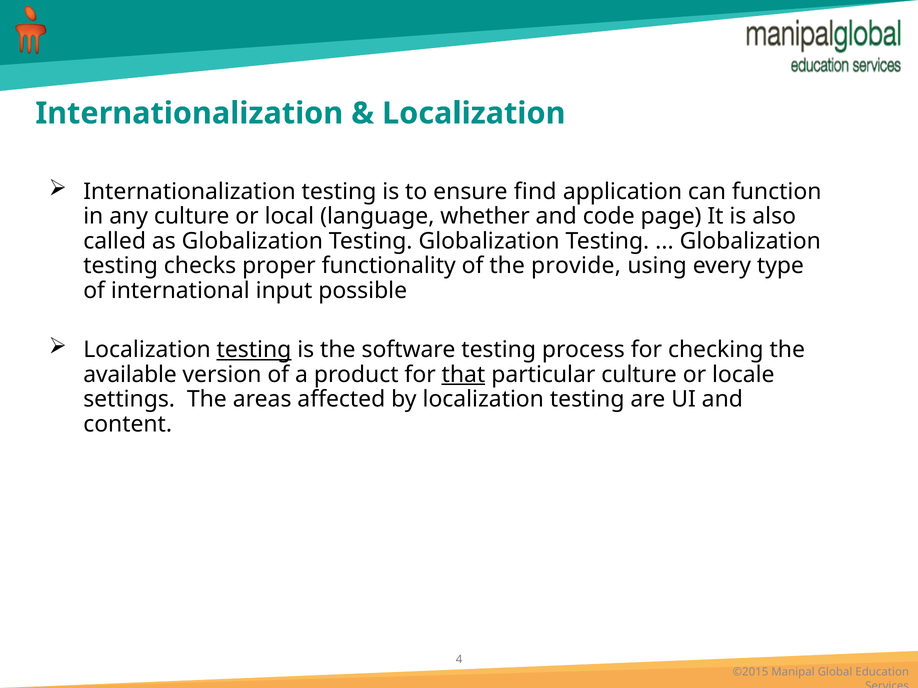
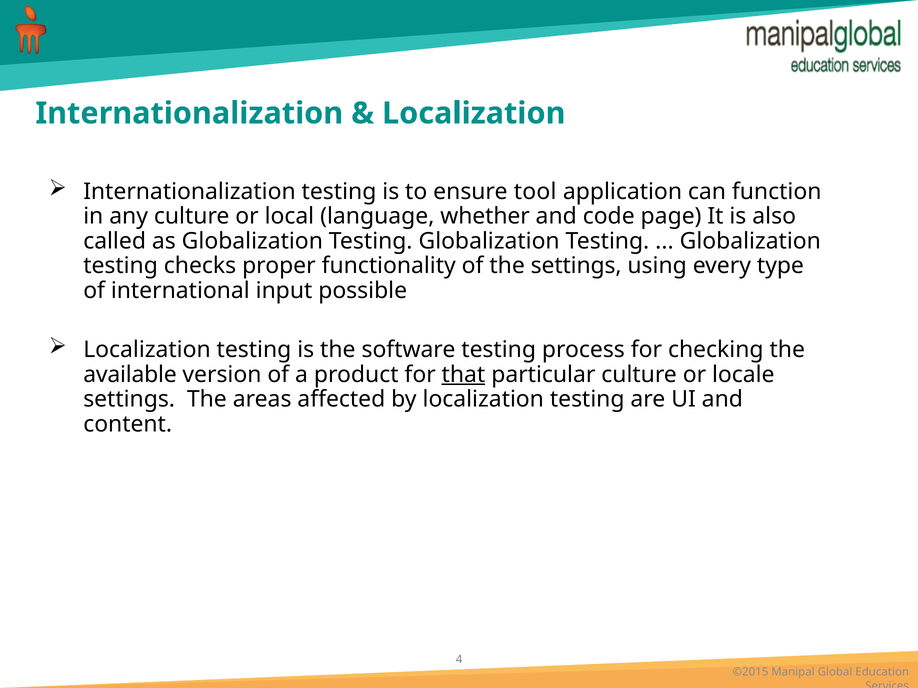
find: find -> tool (535, 192)
the provide: provide -> settings (576, 266)
testing underline: present -> none (254, 350)
